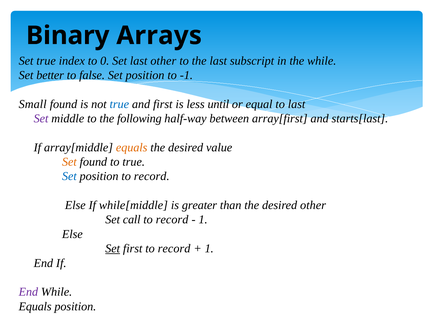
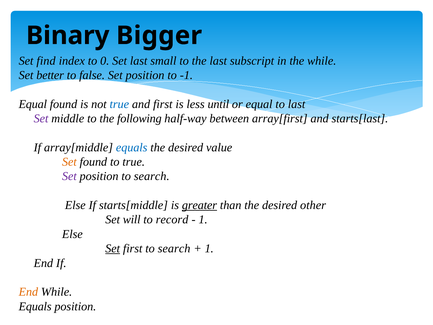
Arrays: Arrays -> Bigger (159, 35)
Set true: true -> find (46, 61)
last other: other -> small (163, 61)
Small: Small -> Equal (33, 104)
equals colour: orange -> blue (132, 147)
Set colour: blue -> purple (69, 176)
position to record: record -> search (152, 176)
while[middle: while[middle -> starts[middle (133, 205)
greater underline: none -> present (199, 205)
call: call -> will (132, 220)
first to record: record -> search (174, 248)
End colour: purple -> orange (28, 292)
